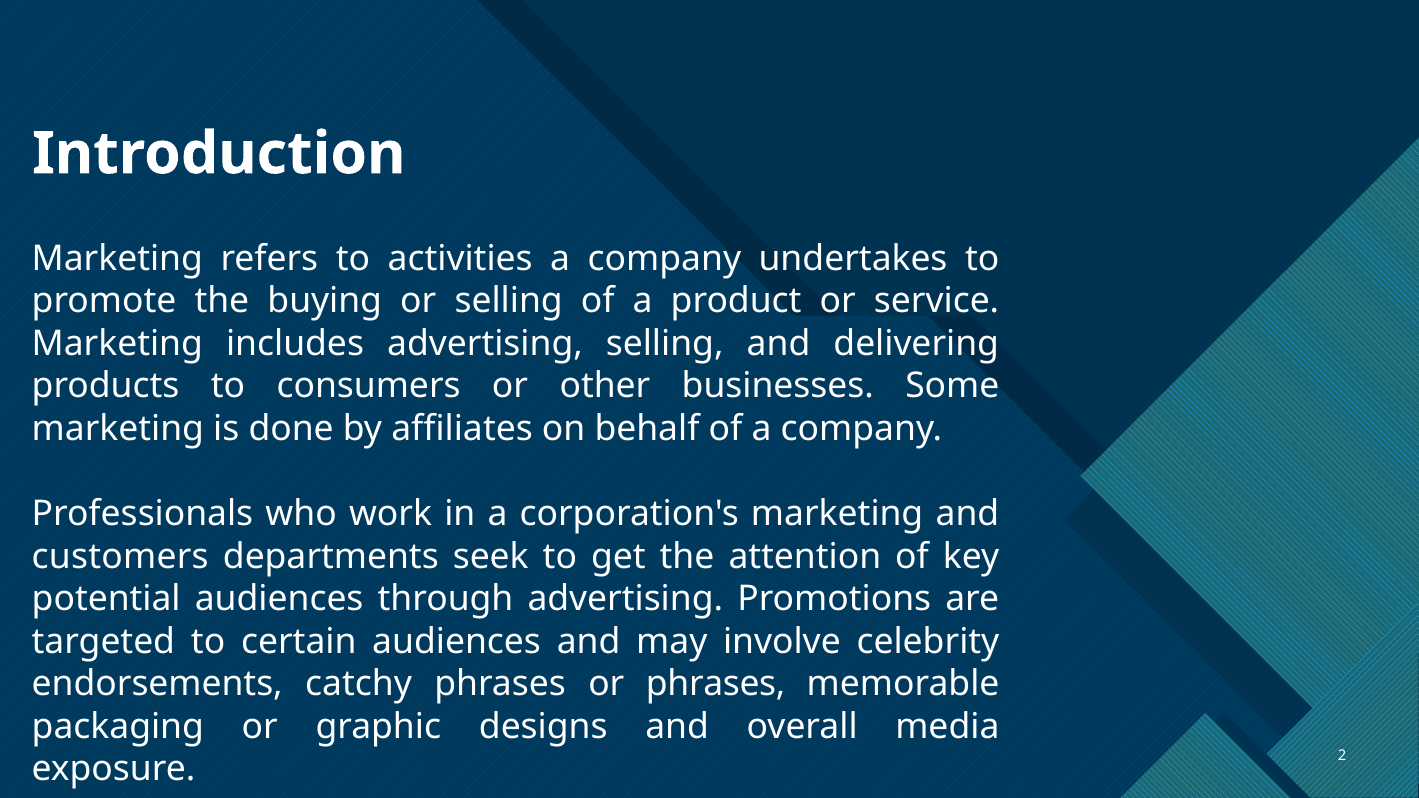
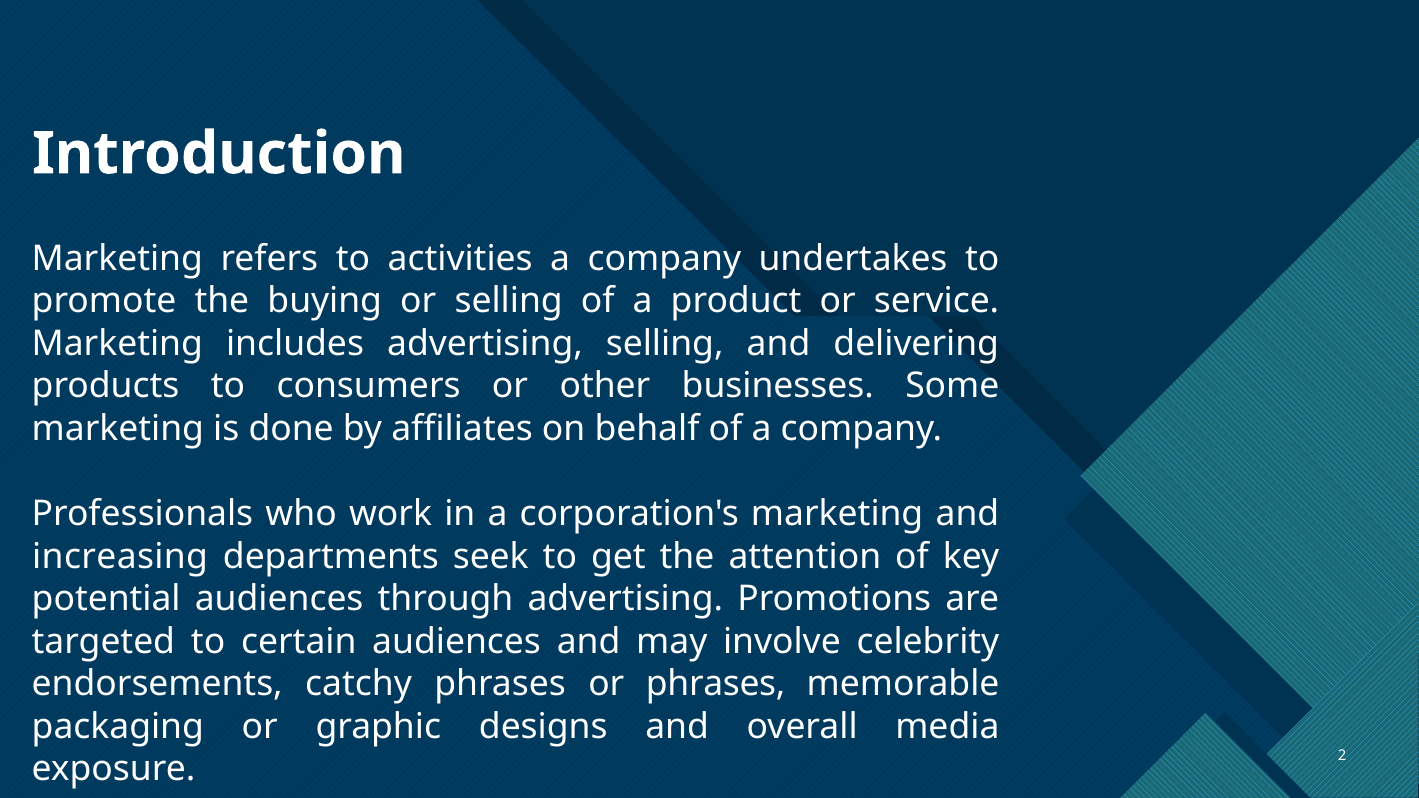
customers: customers -> increasing (120, 557)
